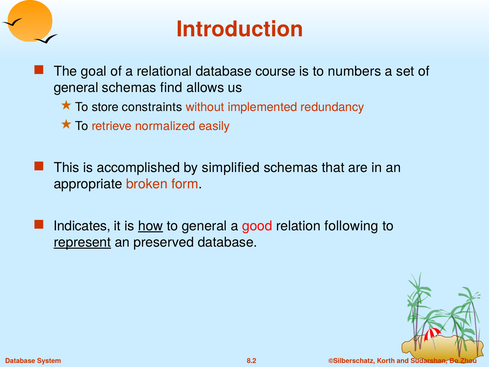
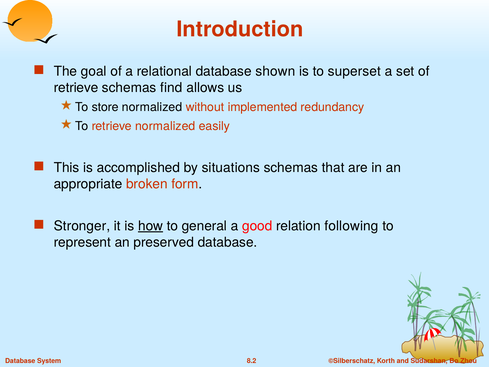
course: course -> shown (275, 71)
numbers: numbers -> superset (354, 71)
general: general -> retrieve (76, 87)
store constraints: constraints -> normalized (152, 107)
simplified: simplified -> situations (231, 167)
Indicates: Indicates -> Stronger (82, 226)
represent underline: present -> none (82, 242)
